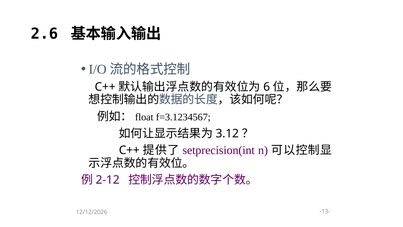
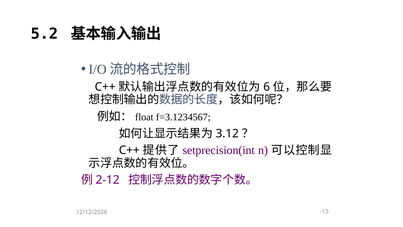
2.6: 2.6 -> 5.2 (44, 34)
